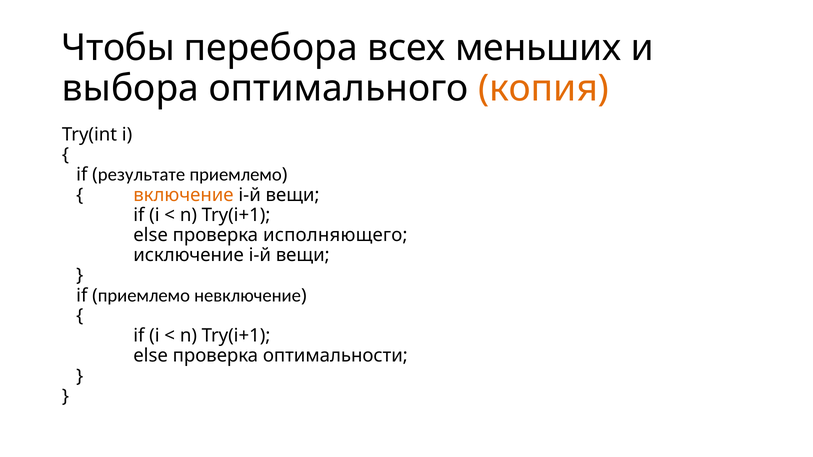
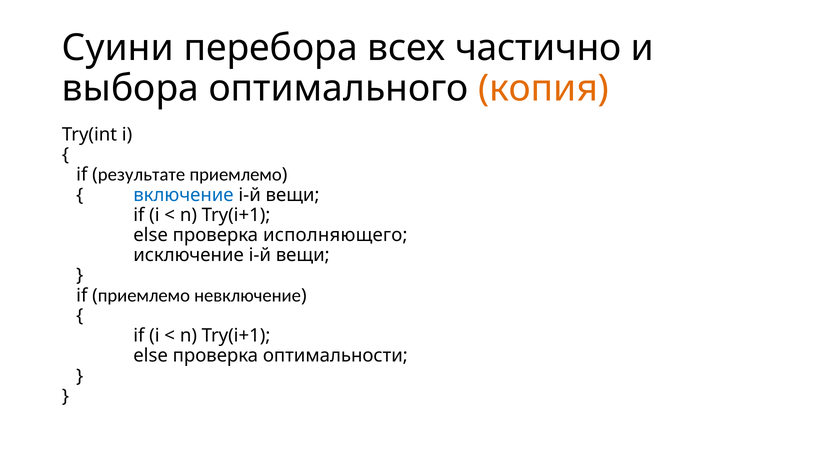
Чтобы: Чтобы -> Суини (118, 48)
меньших: меньших -> частично (538, 48)
включение colour: orange -> blue (183, 195)
